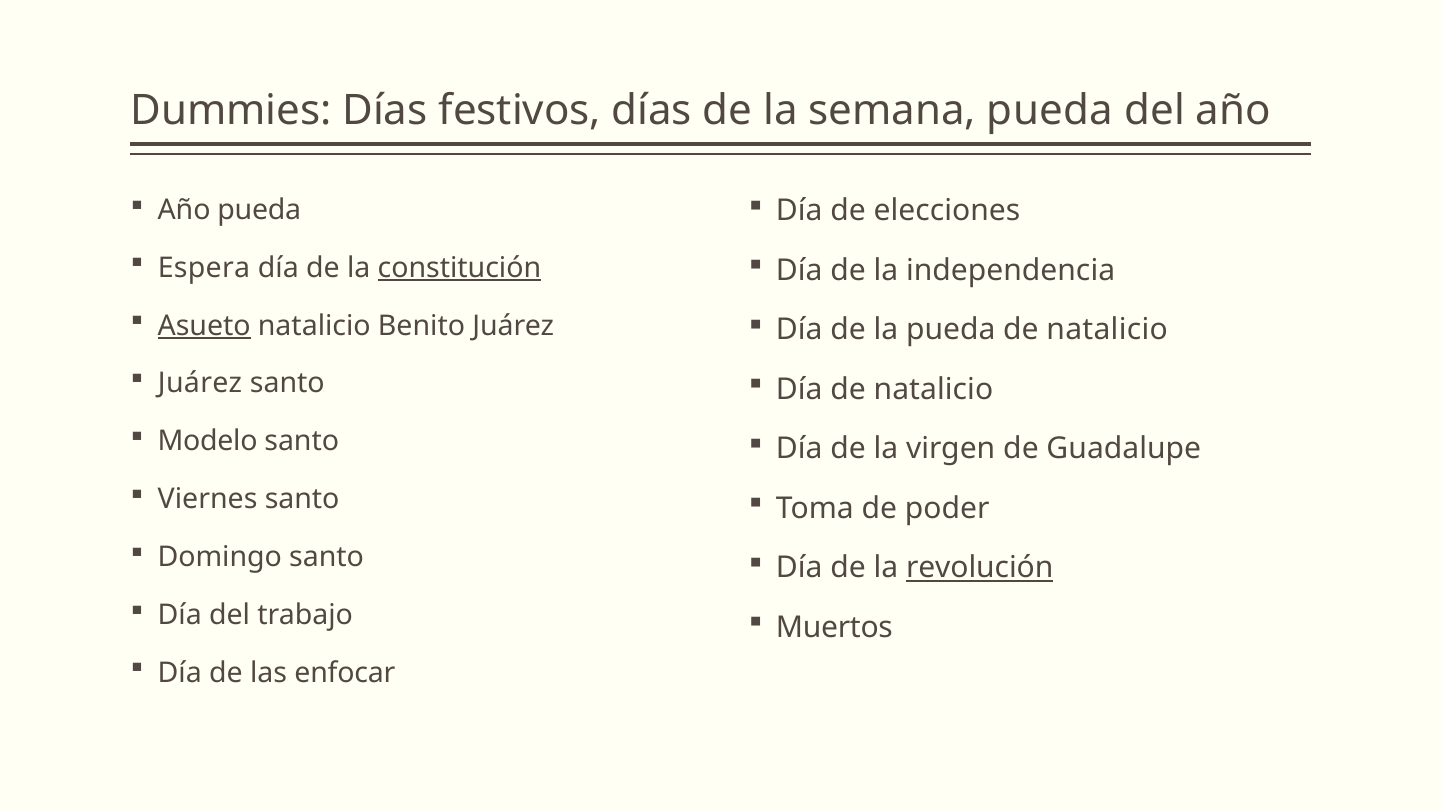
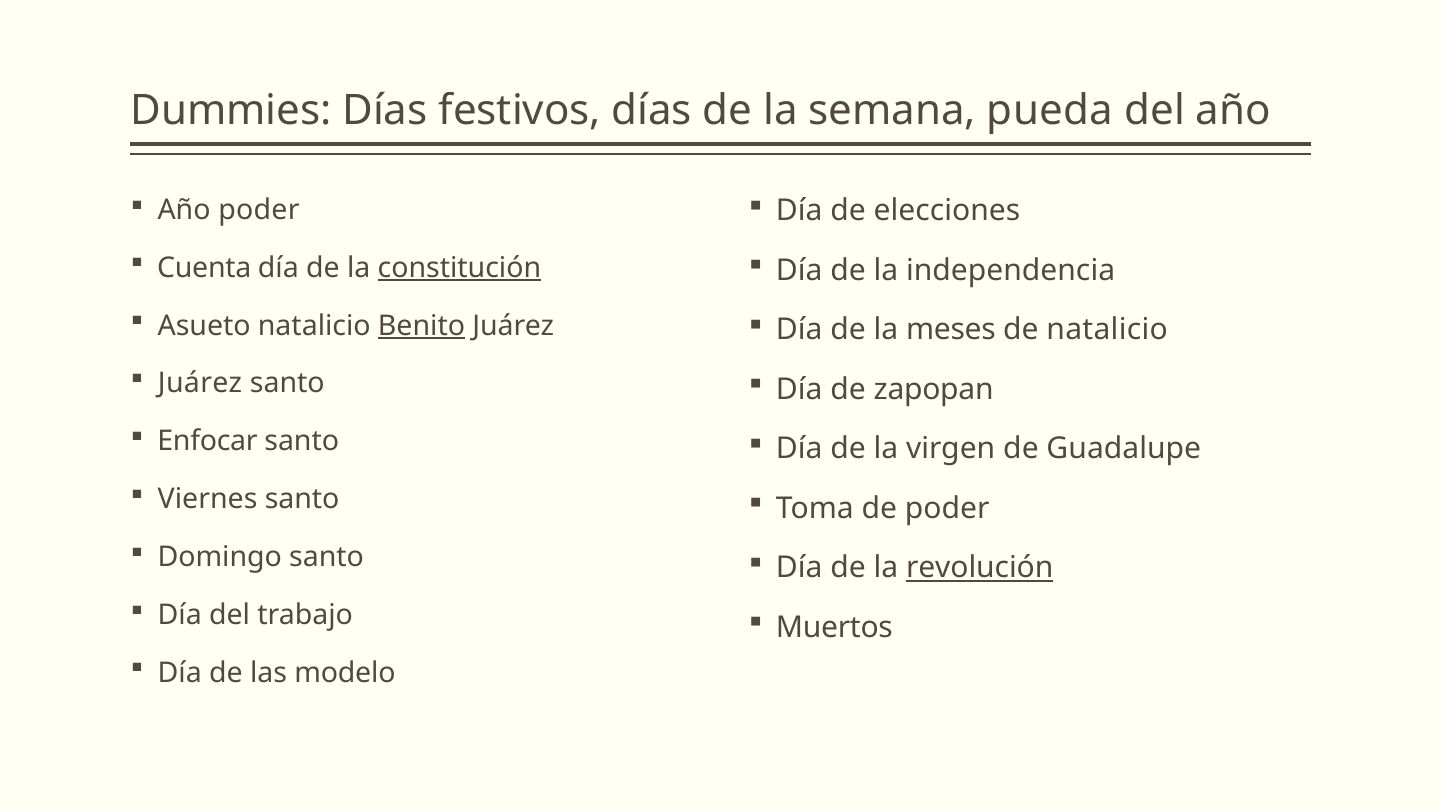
Año pueda: pueda -> poder (259, 210)
Espera: Espera -> Cuenta (204, 268)
Asueto underline: present -> none (204, 326)
Benito underline: none -> present (422, 326)
la pueda: pueda -> meses (951, 330)
Día de natalicio: natalicio -> zapopan (934, 389)
Modelo: Modelo -> Enfocar (208, 441)
enfocar: enfocar -> modelo (345, 673)
